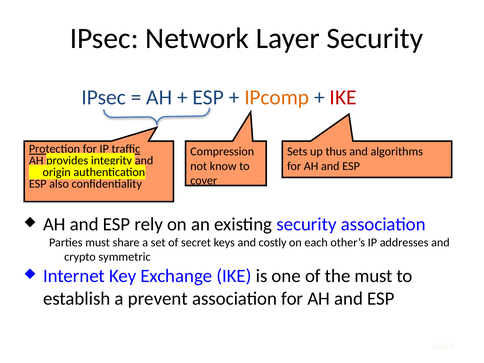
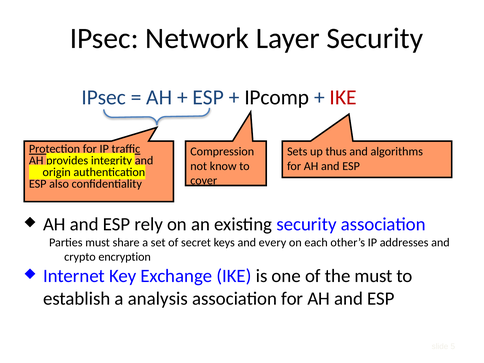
IPcomp colour: orange -> black (277, 98)
costly: costly -> every (272, 242)
symmetric: symmetric -> encryption (125, 257)
prevent: prevent -> analysis (158, 299)
